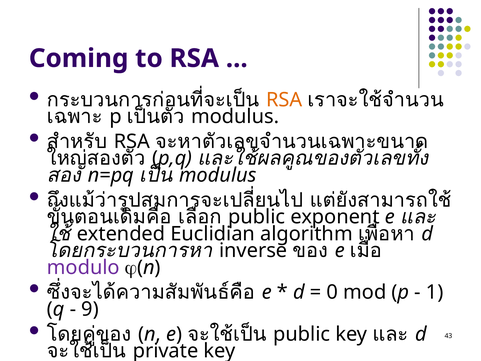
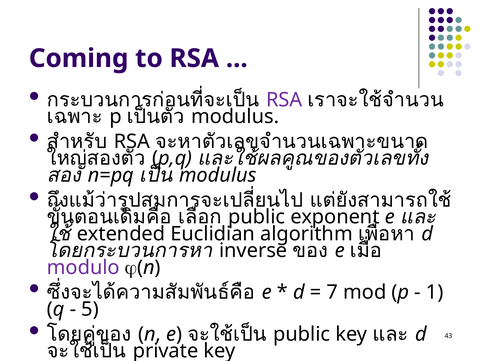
RSA colour: orange -> purple (284, 100)
0: 0 -> 7 (332, 292)
9: 9 -> 5 (90, 309)
